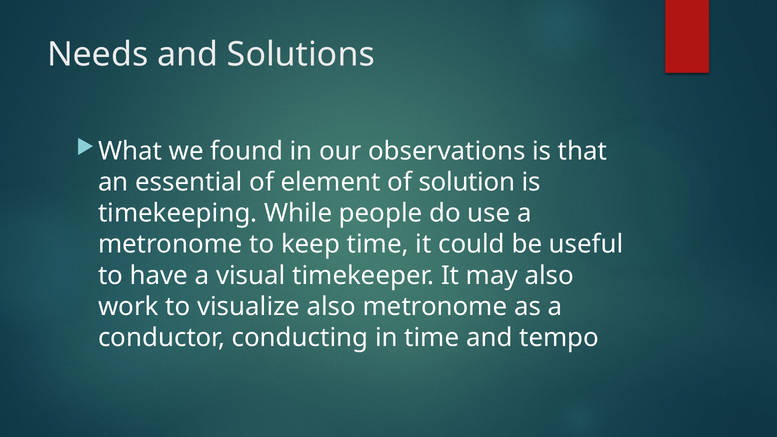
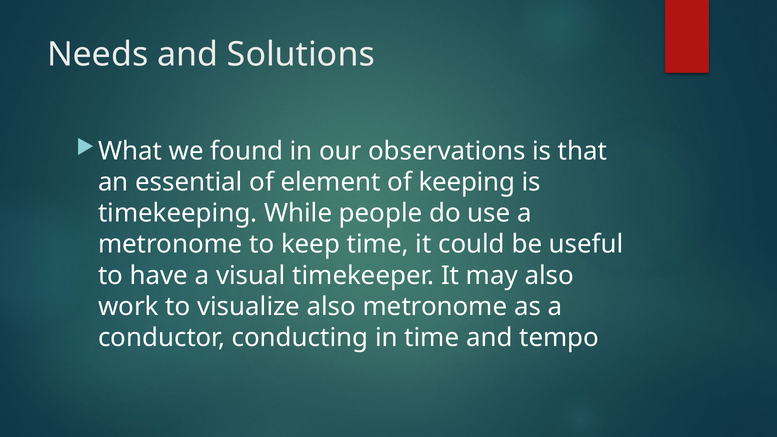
solution: solution -> keeping (467, 182)
